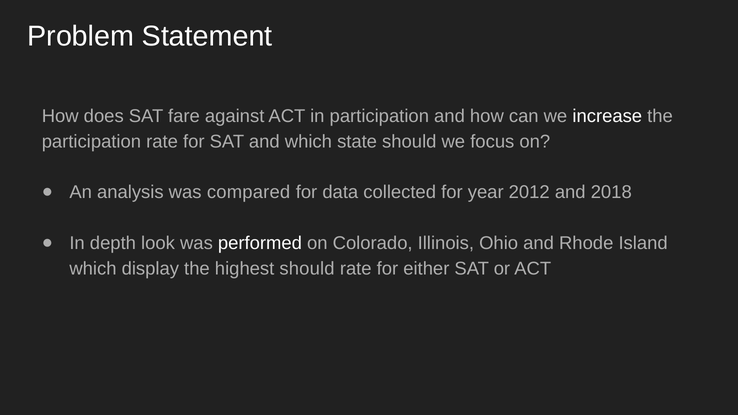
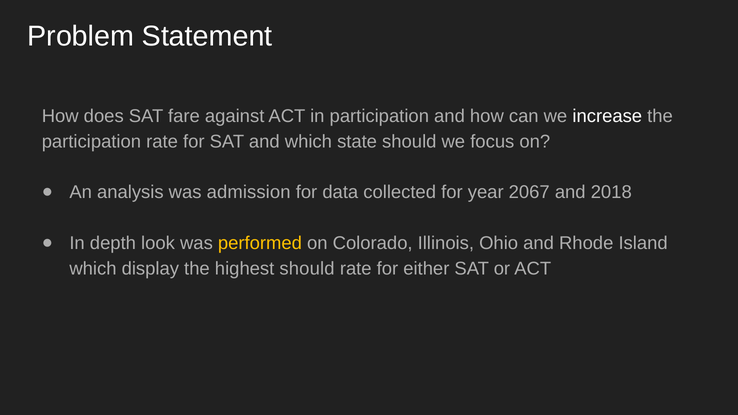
compared: compared -> admission (249, 192)
2012: 2012 -> 2067 (529, 192)
performed colour: white -> yellow (260, 243)
